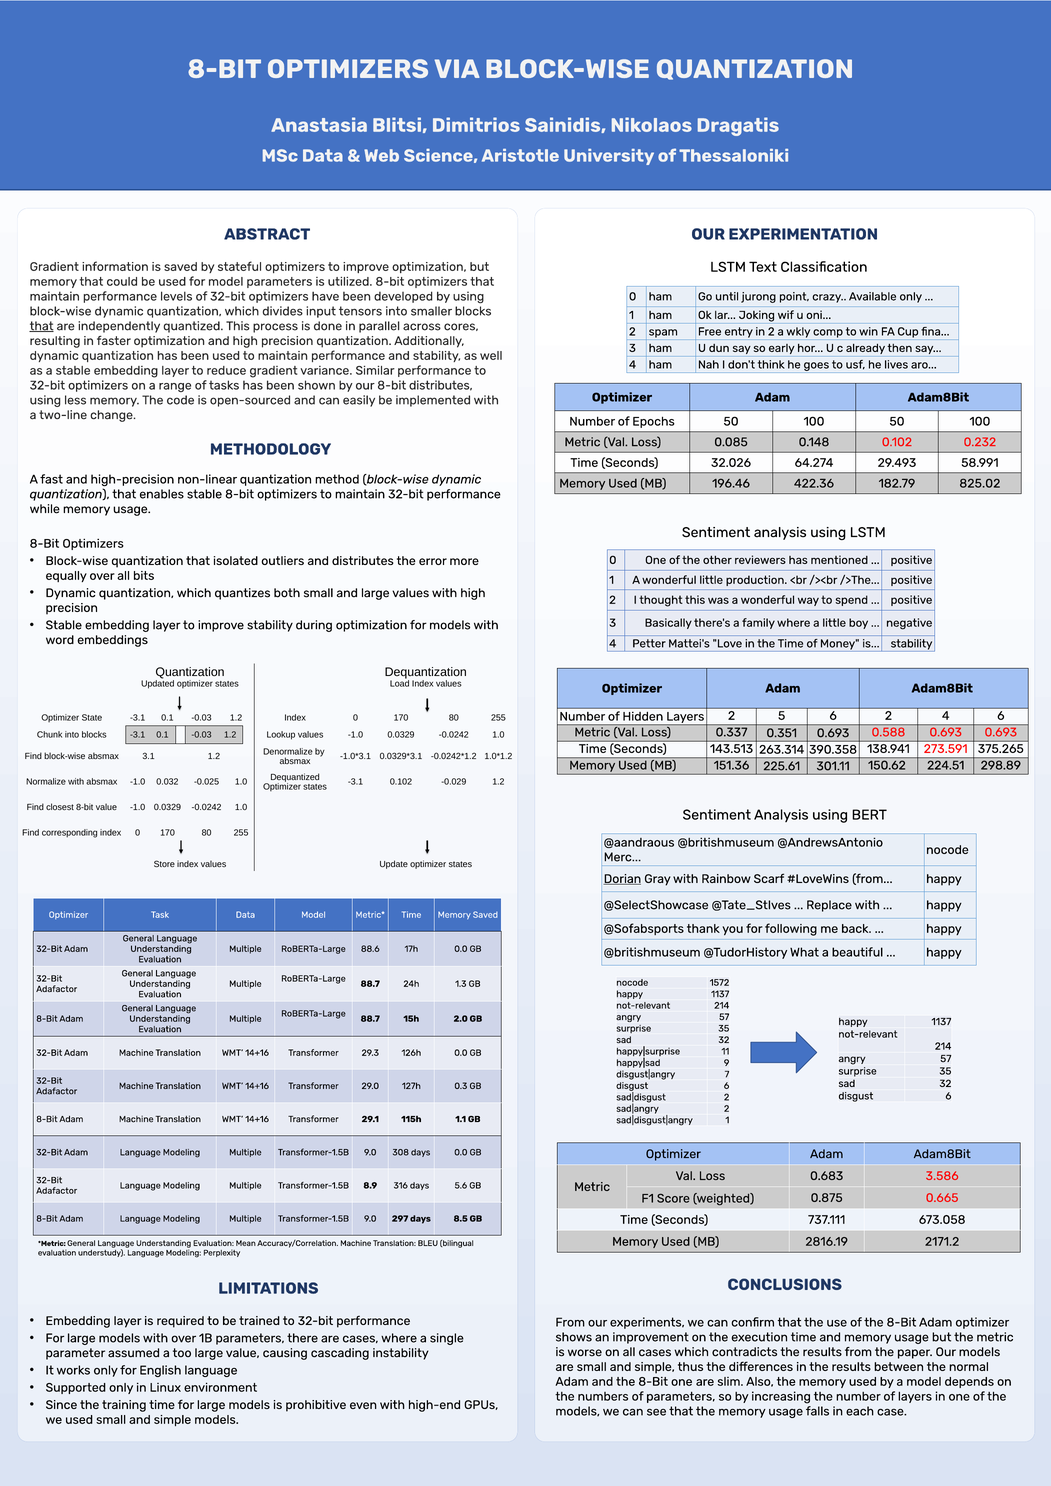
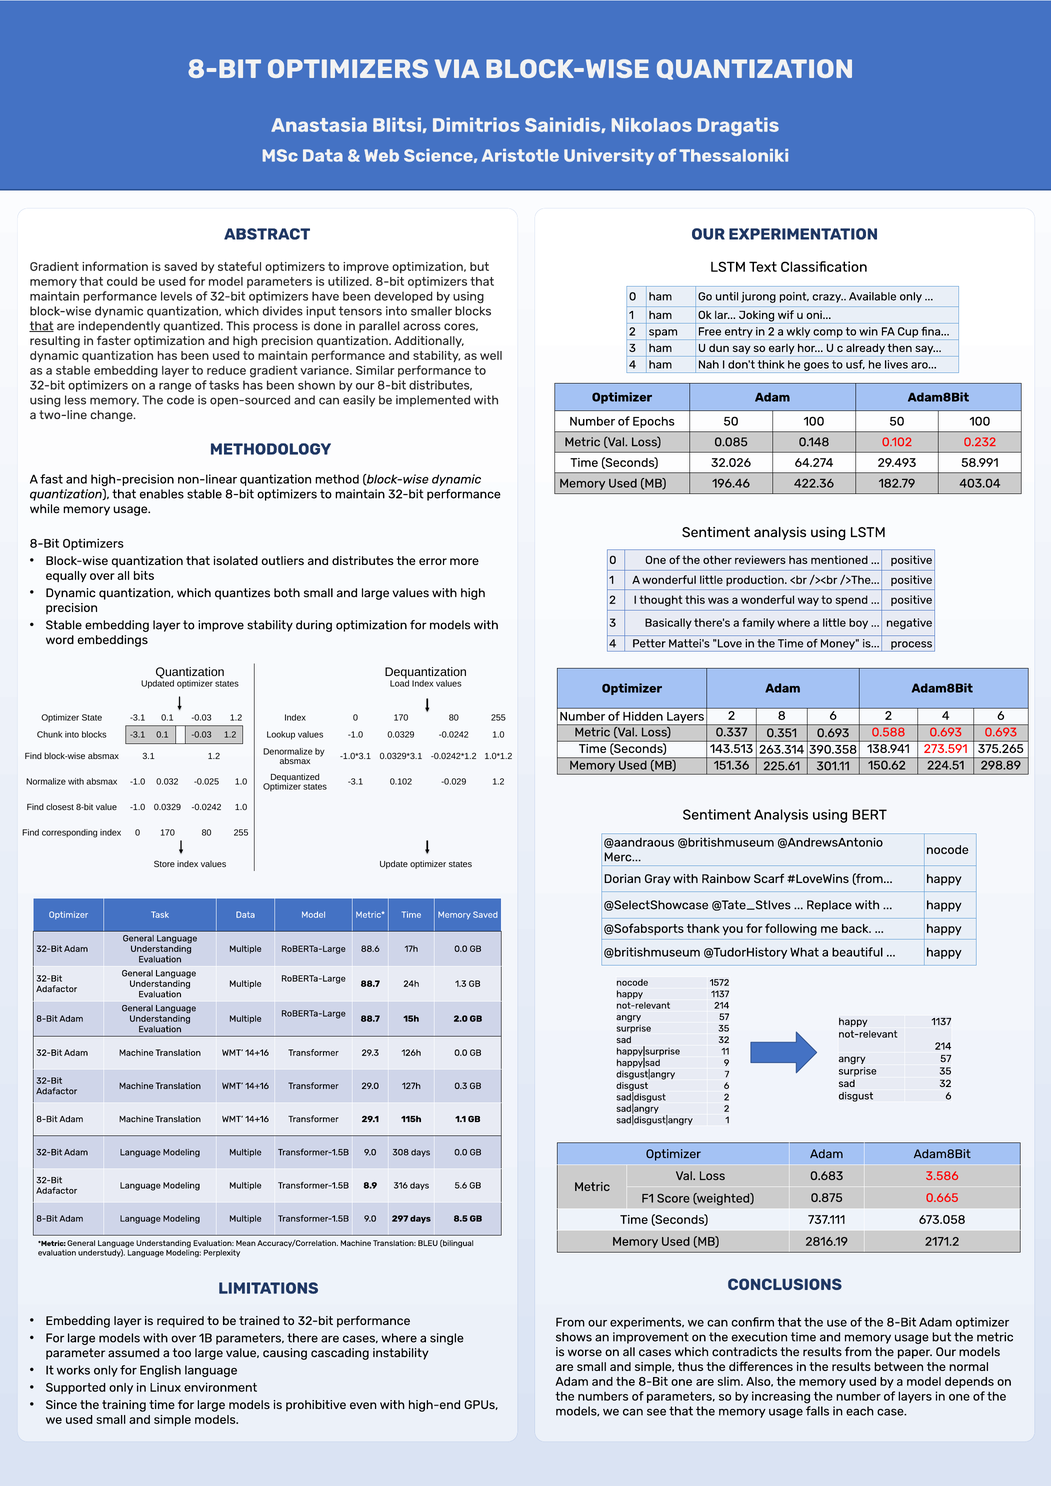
825.02: 825.02 -> 403.04 (980, 483)
is stability: stability -> process (911, 644)
5: 5 -> 8 (782, 716)
Dorian underline: present -> none (622, 879)
